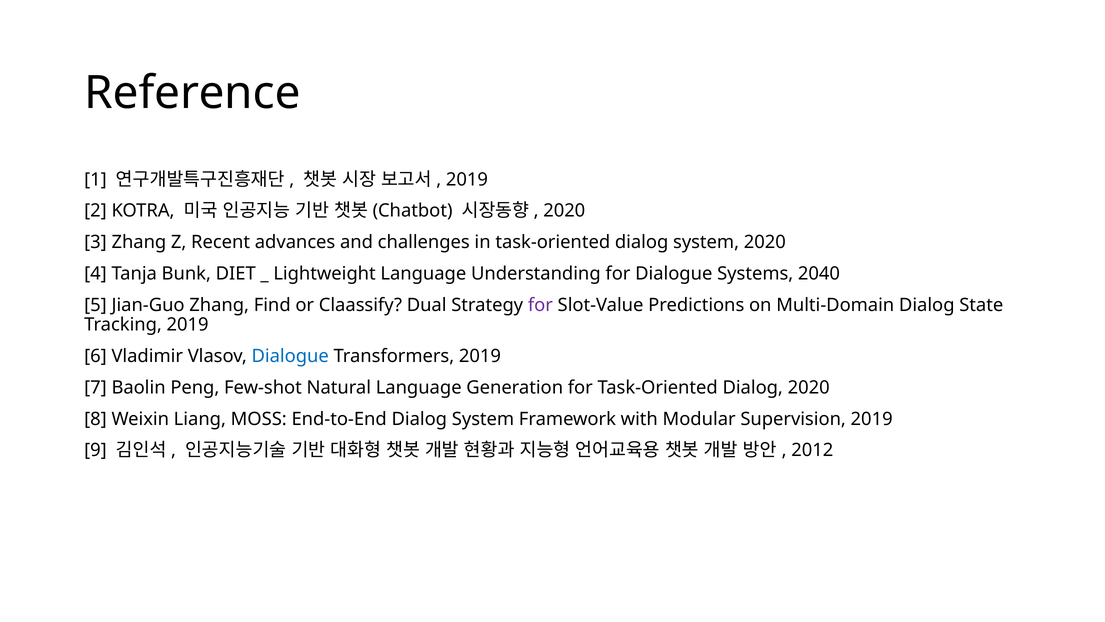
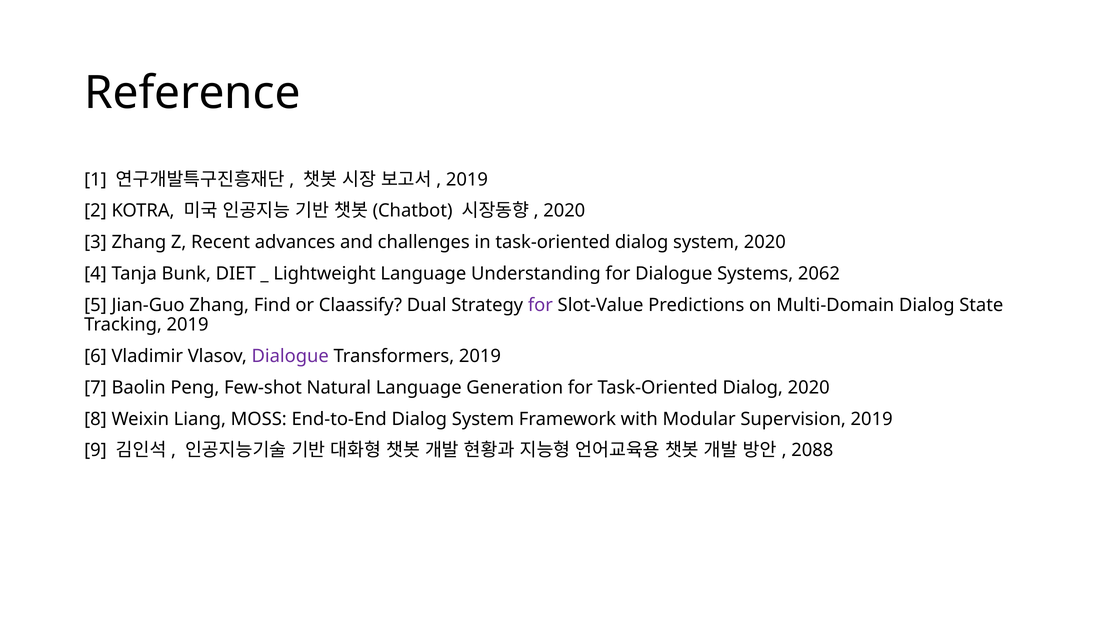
2040: 2040 -> 2062 (819, 273)
Dialogue colour: blue -> purple (290, 356)
2012: 2012 -> 2088 (812, 450)
